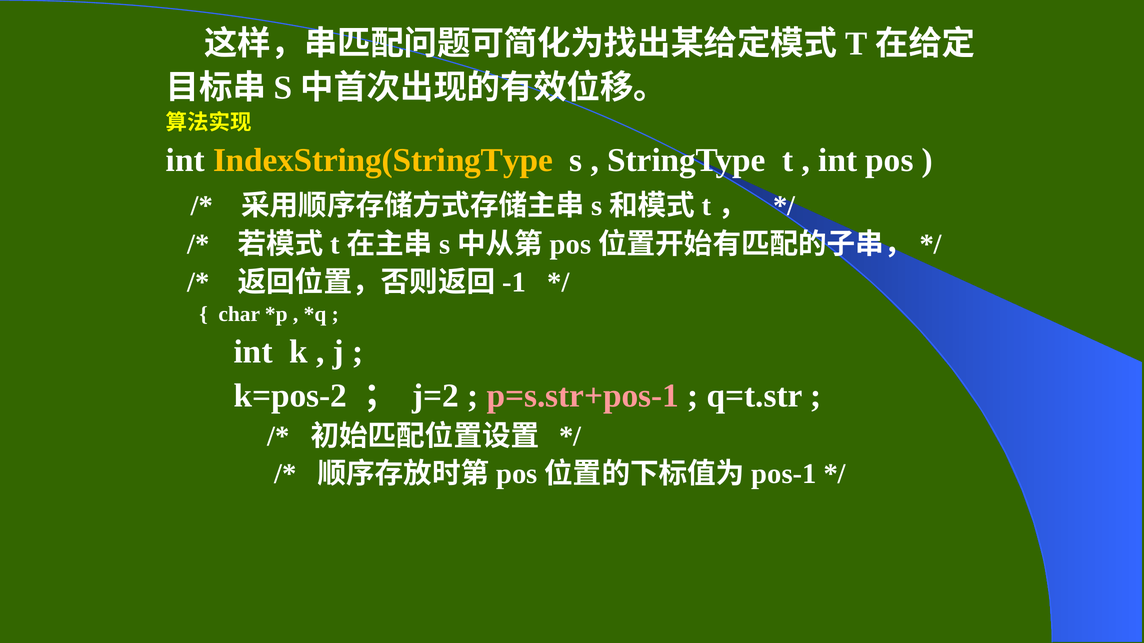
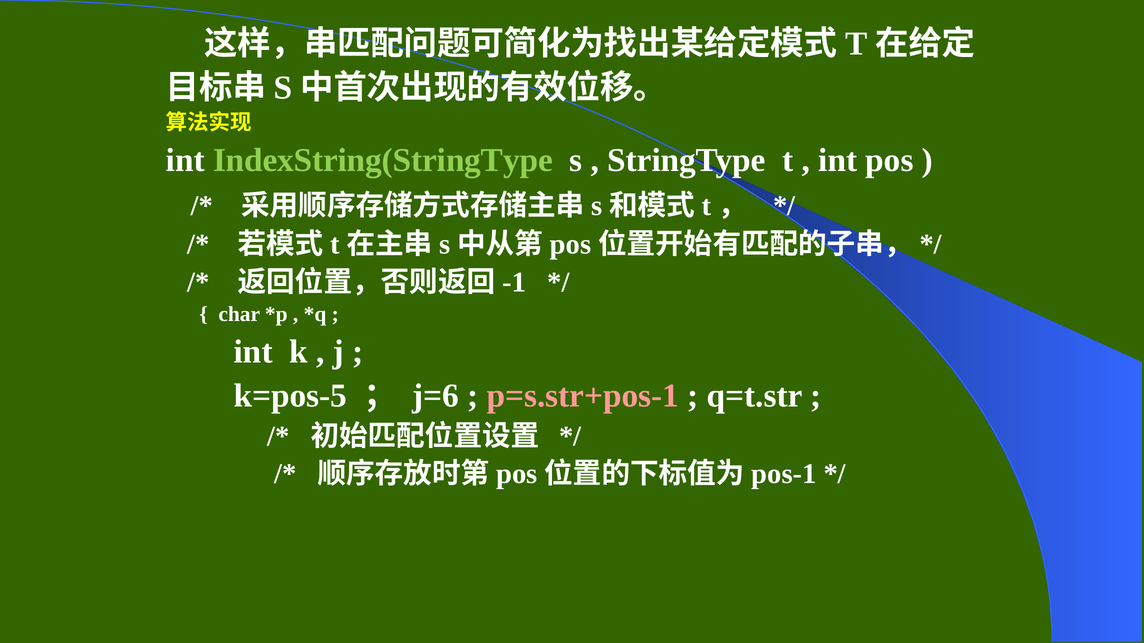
IndexString(StringType colour: yellow -> light green (383, 160)
k=pos-2: k=pos-2 -> k=pos-5 (290, 396)
j=2: j=2 -> j=6 (436, 396)
